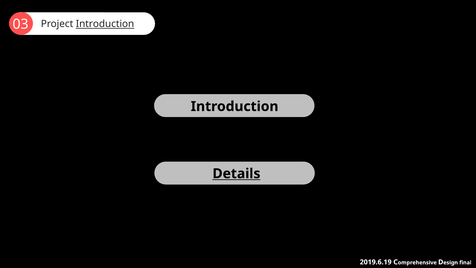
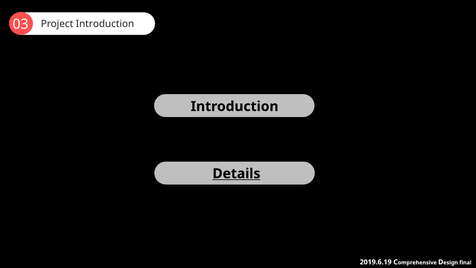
Introduction underline: present -> none (105, 24)
